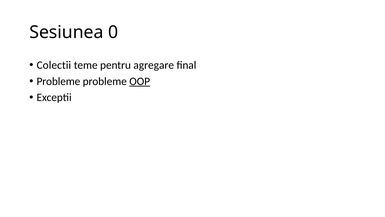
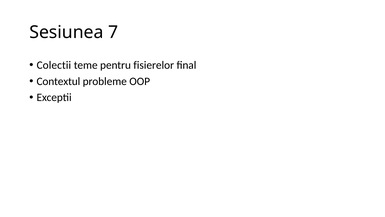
0: 0 -> 7 (113, 32)
agregare: agregare -> fisierelor (154, 65)
Probleme: Probleme -> Contextul (58, 81)
OOP underline: present -> none (140, 81)
